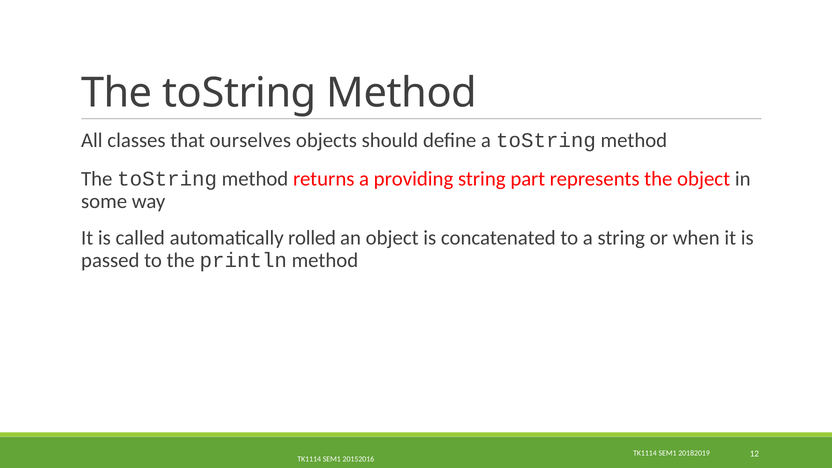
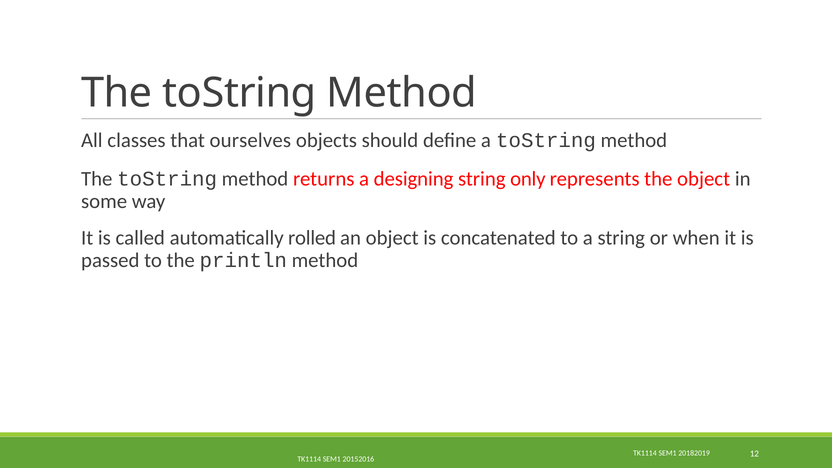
providing: providing -> designing (414, 179)
part: part -> only (528, 179)
